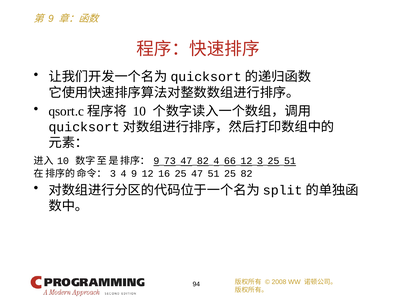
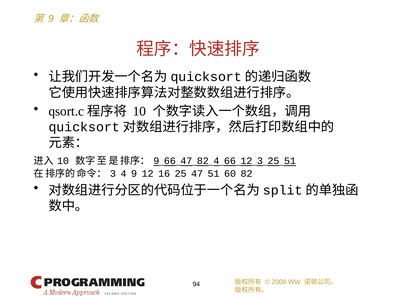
9 73: 73 -> 66 (170, 161)
51 25: 25 -> 60 (230, 174)
